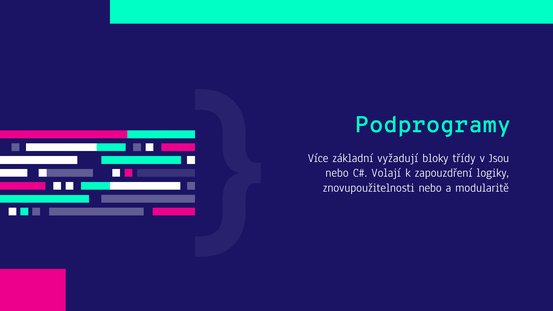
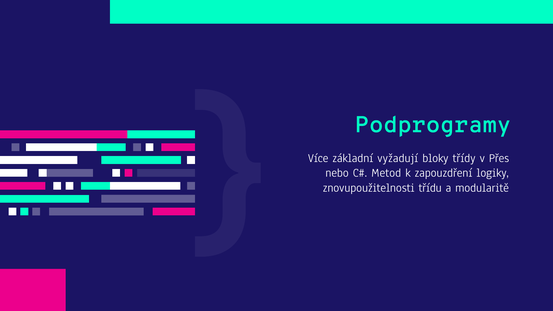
Jsou: Jsou -> Přes (499, 158)
Volají: Volají -> Metod (386, 173)
znovupoužitelnosti nebo: nebo -> třídu (430, 188)
